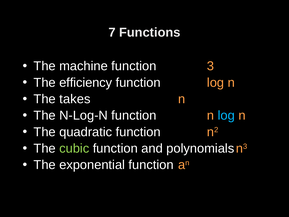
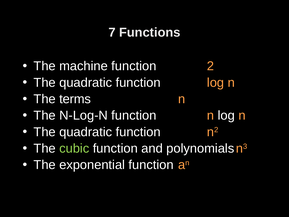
3: 3 -> 2 (211, 66)
efficiency: efficiency -> quadratic (86, 82)
takes: takes -> terms (75, 99)
log colour: light blue -> white (226, 115)
